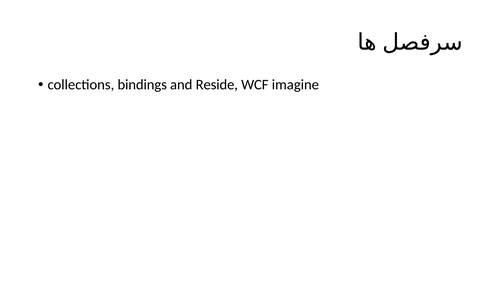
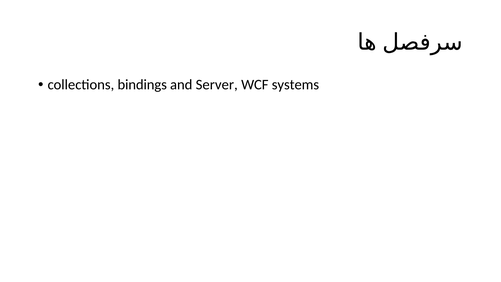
Reside: Reside -> Server (217, 85)
imagine: imagine -> systems (295, 85)
